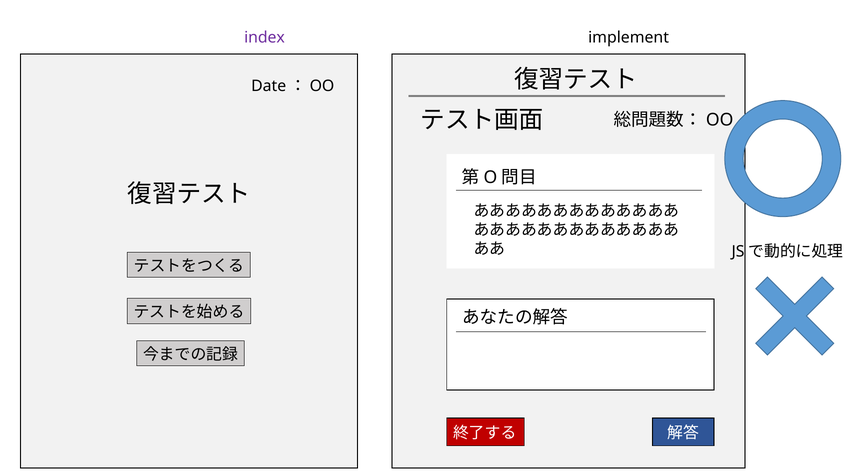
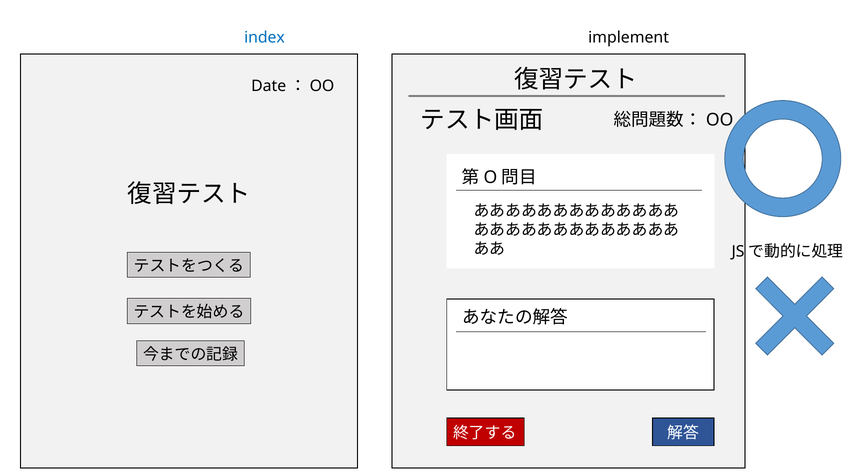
index colour: purple -> blue (264, 38)
